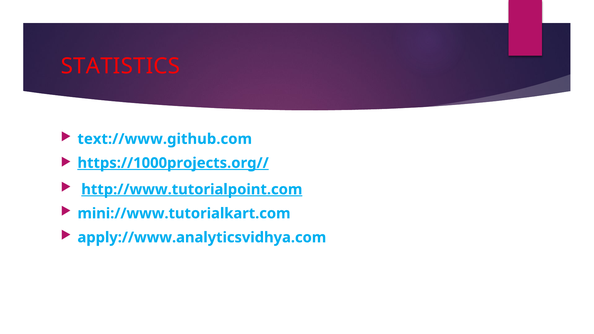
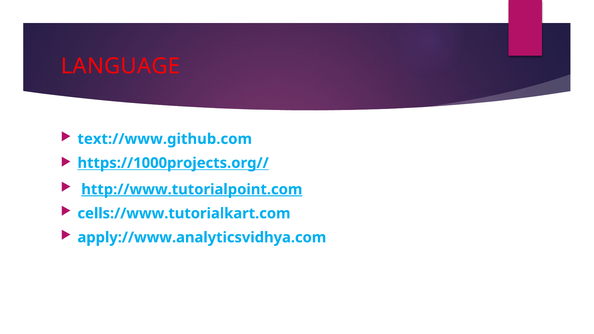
STATISTICS: STATISTICS -> LANGUAGE (120, 66)
https://1000projects.org// underline: present -> none (173, 163)
mini://www.tutorialkart.com: mini://www.tutorialkart.com -> cells://www.tutorialkart.com (184, 214)
